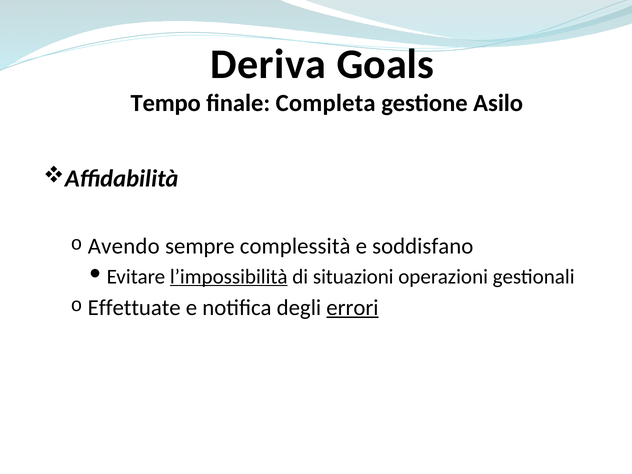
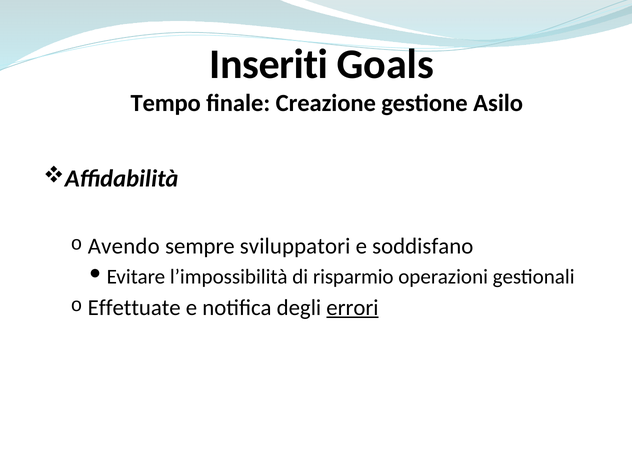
Deriva: Deriva -> Inseriti (269, 64)
Completa: Completa -> Creazione (326, 103)
complessità: complessità -> sviluppatori (295, 246)
l’impossibilità underline: present -> none (229, 277)
situazioni: situazioni -> risparmio (353, 277)
